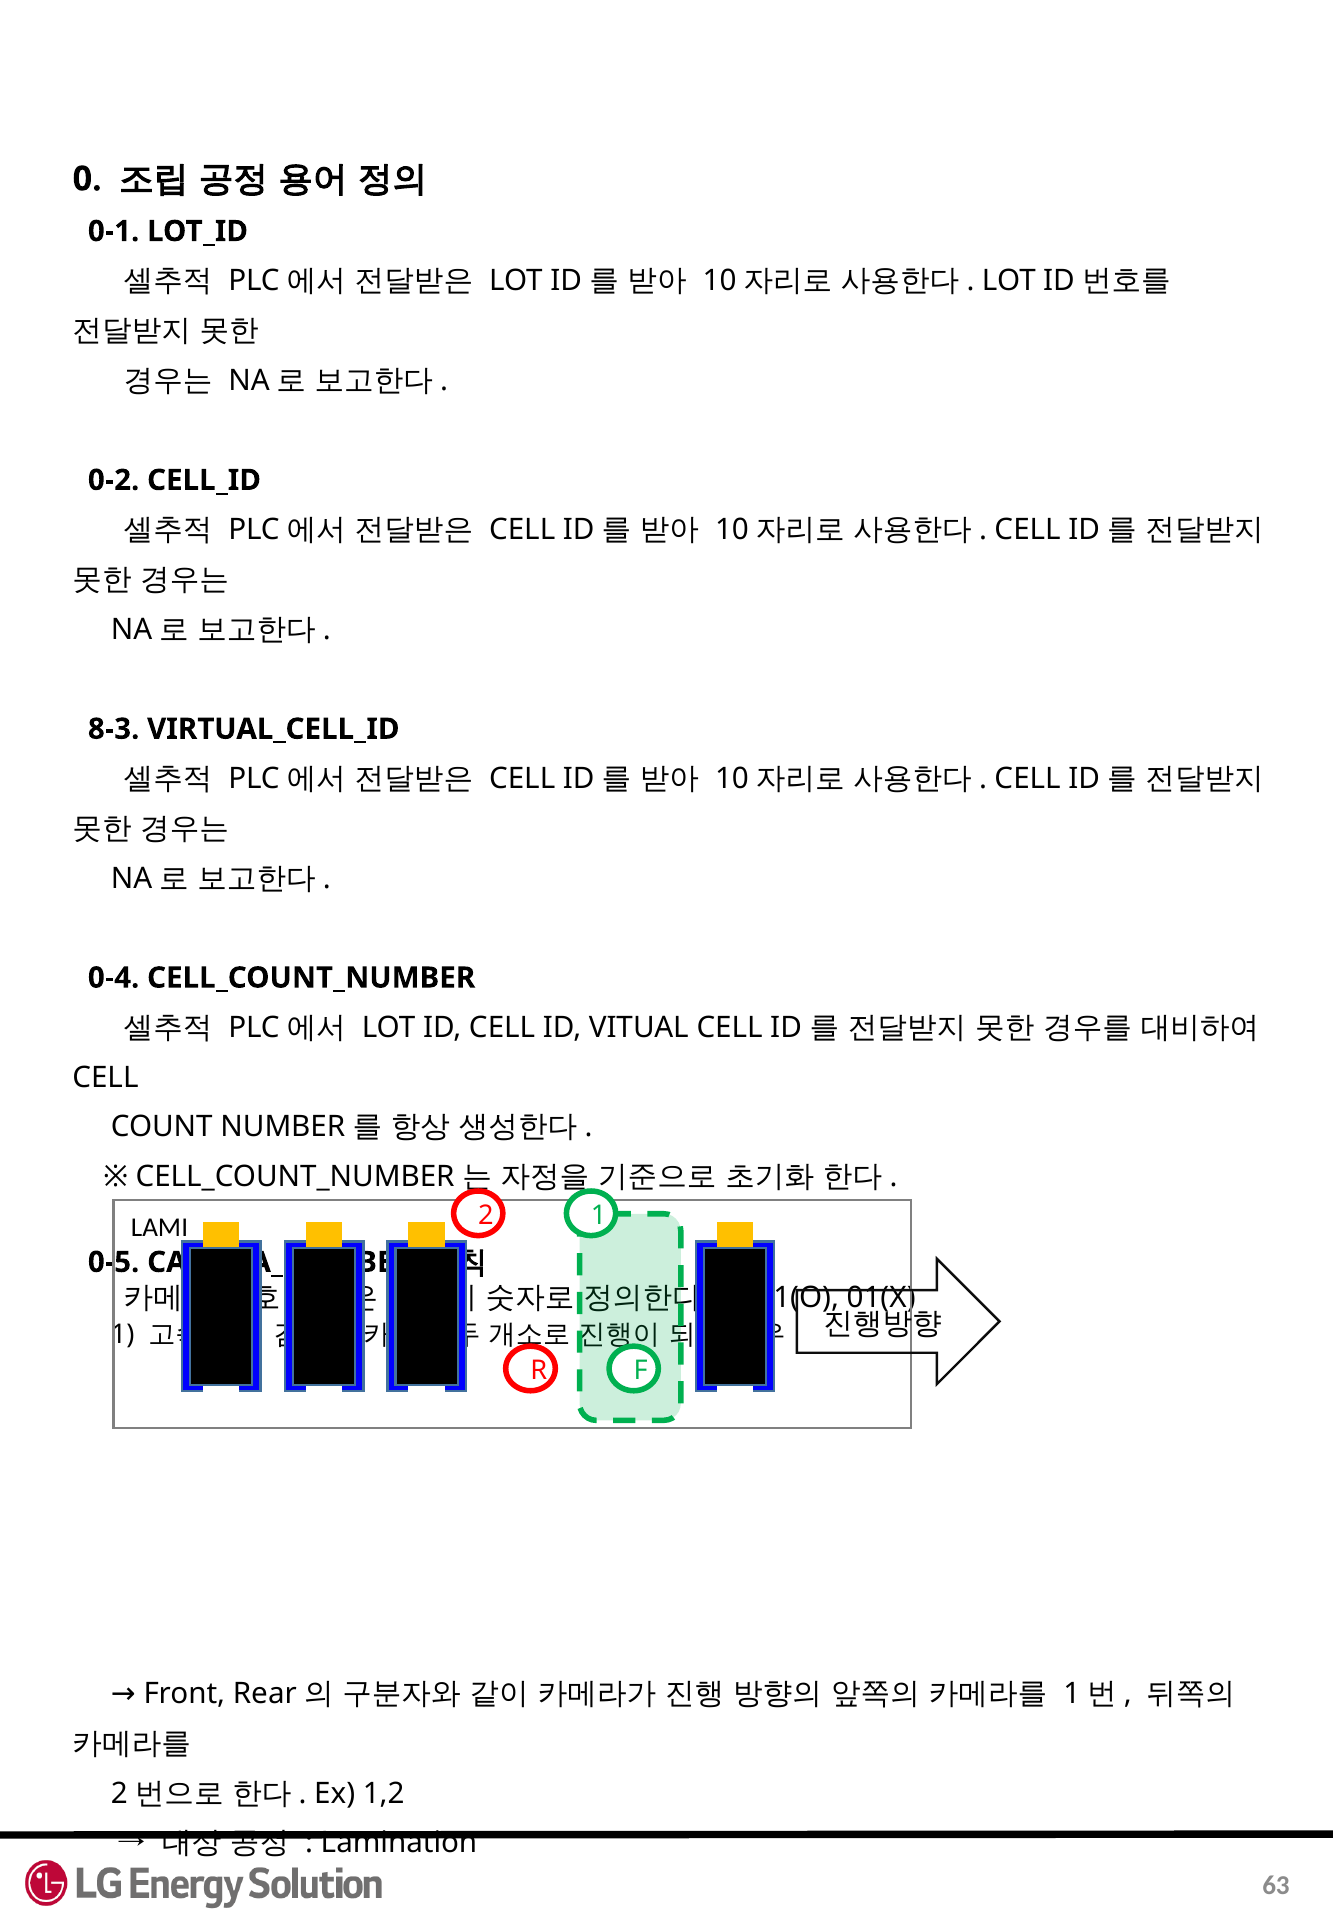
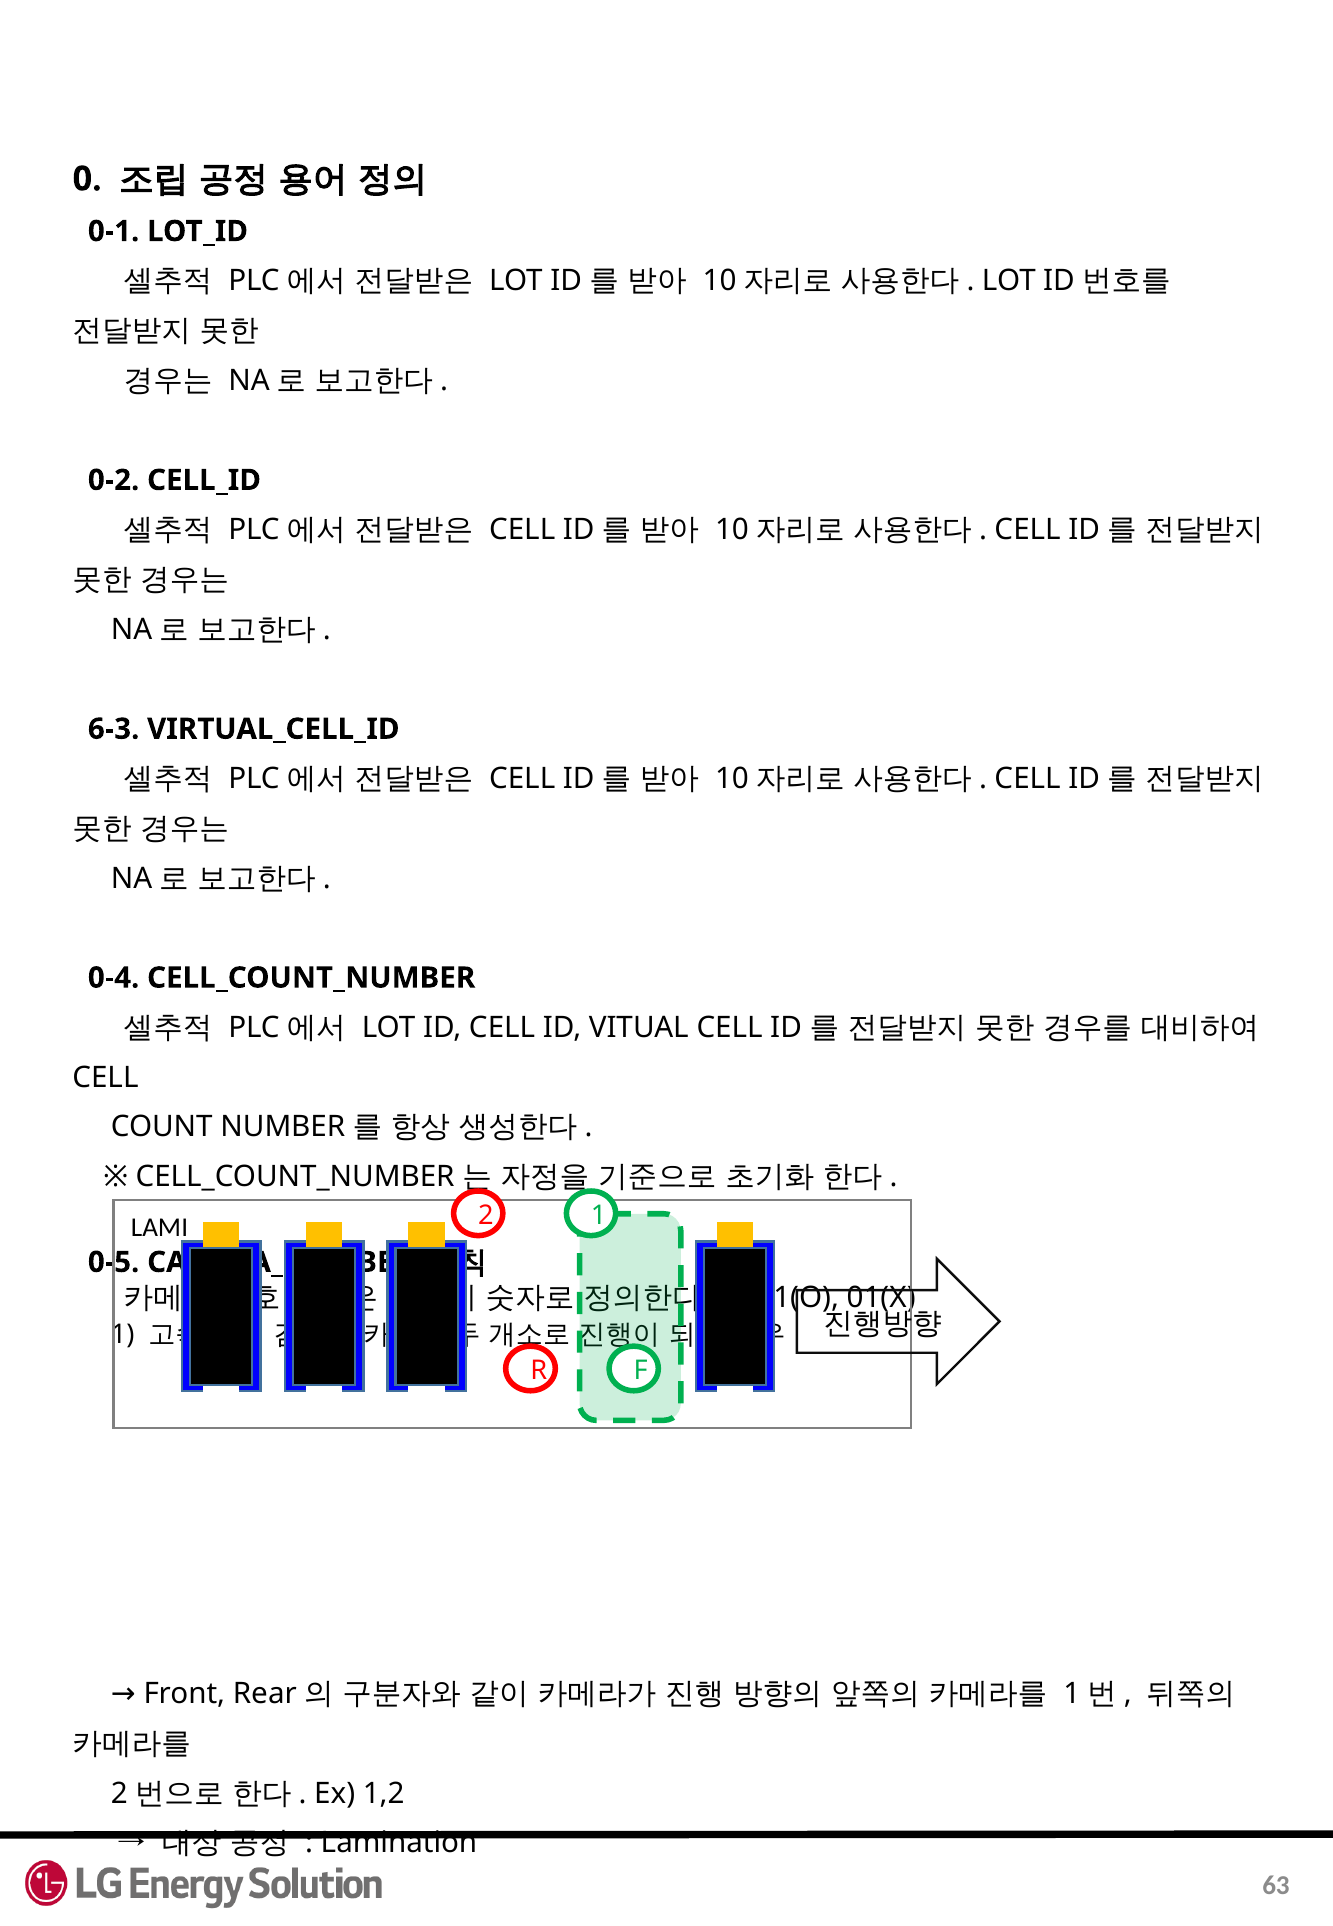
8-3: 8-3 -> 6-3 (114, 729)
